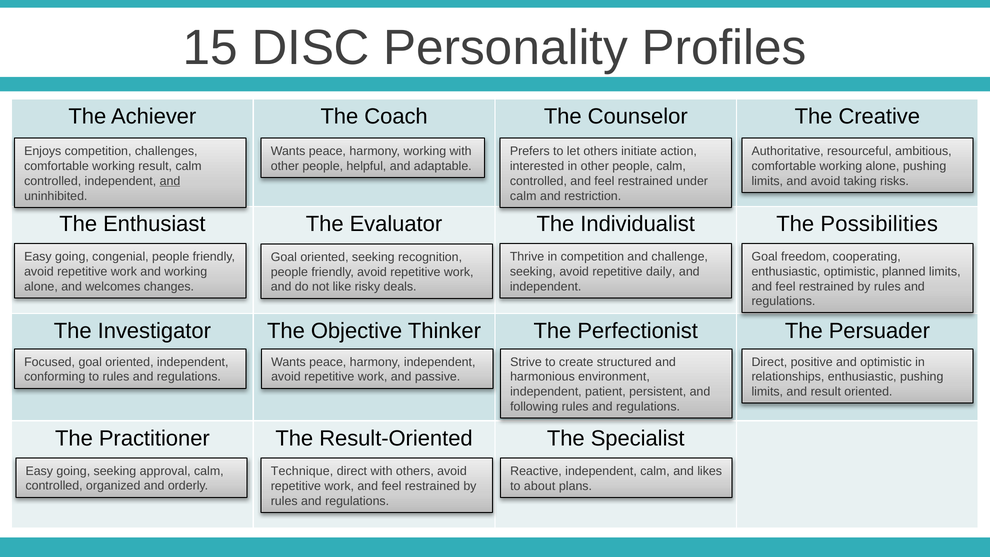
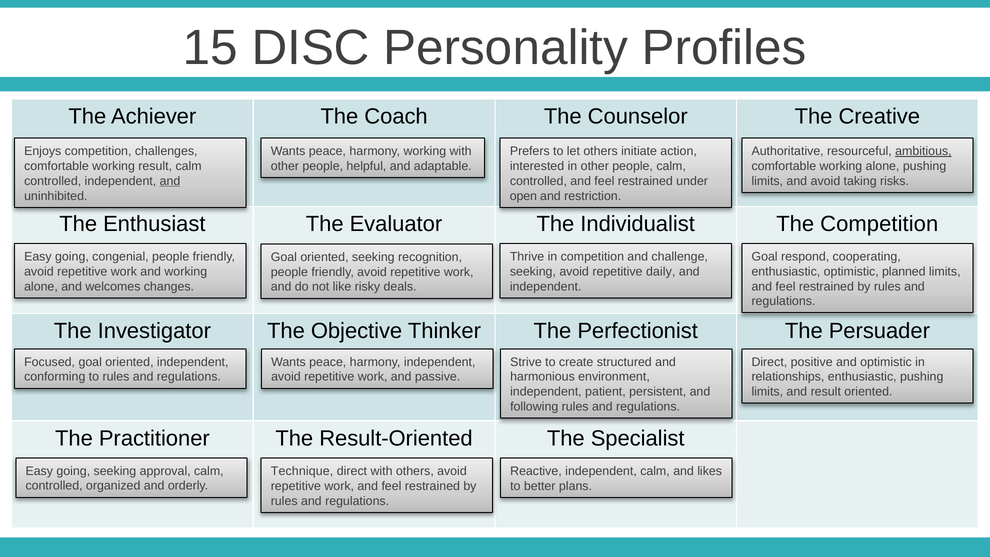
ambitious underline: none -> present (923, 151)
calm: calm -> open (523, 196)
The Possibilities: Possibilities -> Competition (879, 224)
freedom: freedom -> respond (805, 257)
about: about -> better (540, 486)
